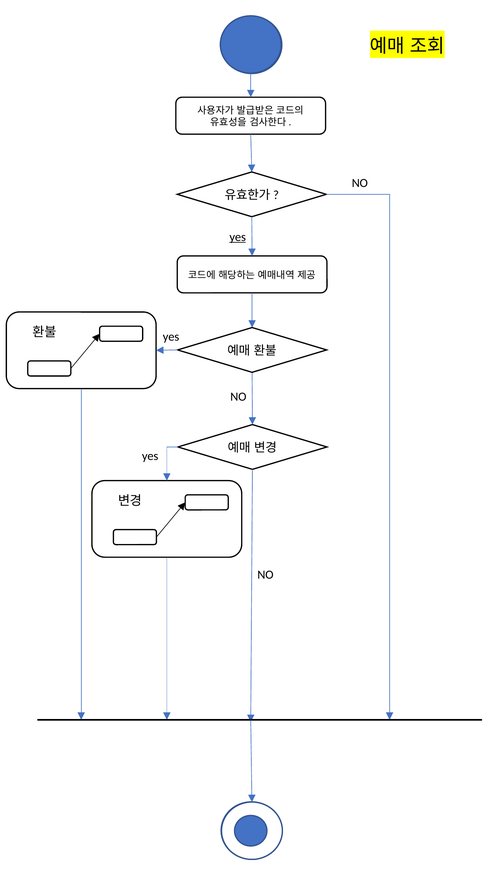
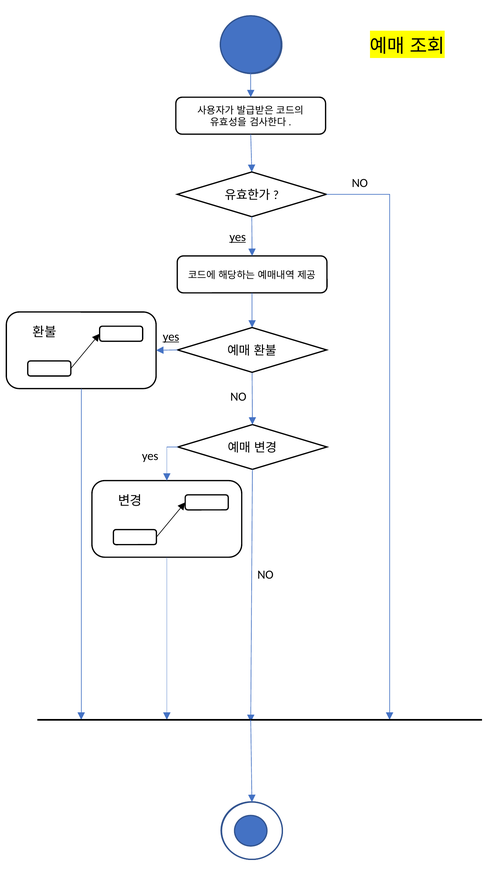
yes underline: none -> present (171, 337)
